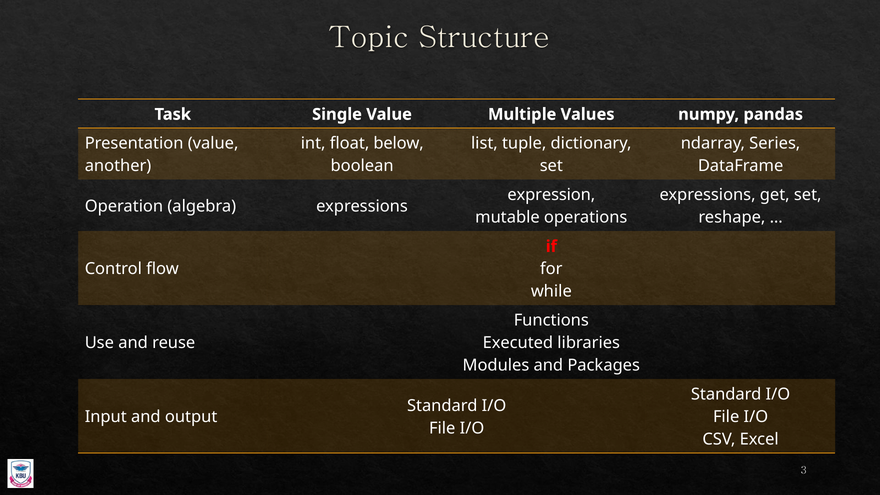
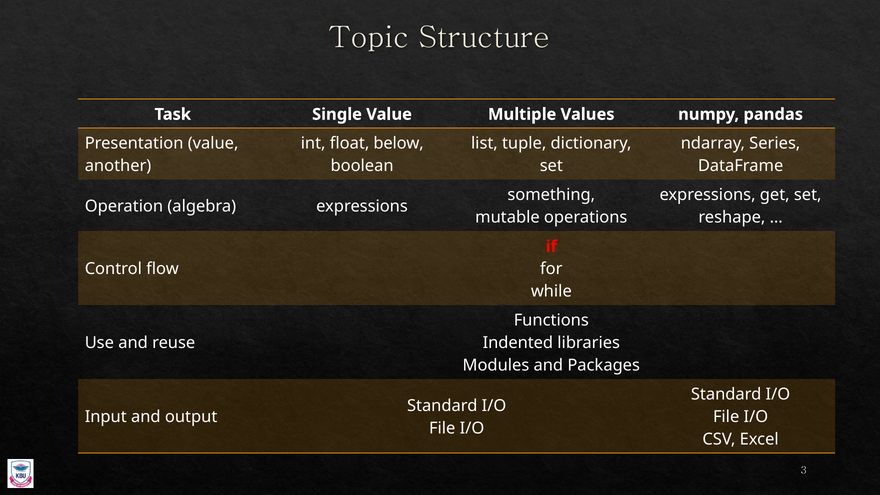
expression: expression -> something (551, 195)
Executed: Executed -> Indented (518, 343)
